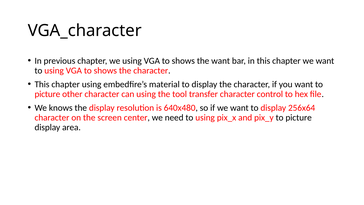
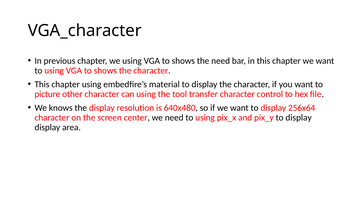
the want: want -> need (221, 61)
pix_y to picture: picture -> display (299, 117)
